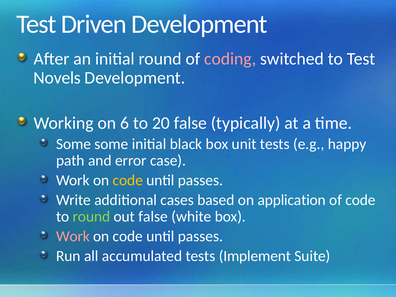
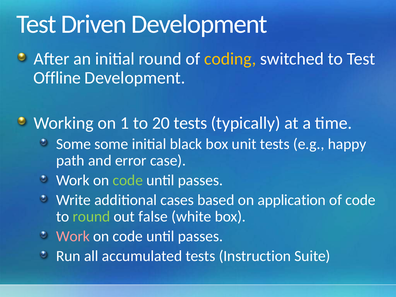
coding colour: pink -> yellow (230, 59)
Novels: Novels -> Offline (57, 78)
6: 6 -> 1 (125, 123)
20 false: false -> tests (190, 123)
code colour: yellow -> light green (128, 180)
Implement: Implement -> Instruction (255, 256)
